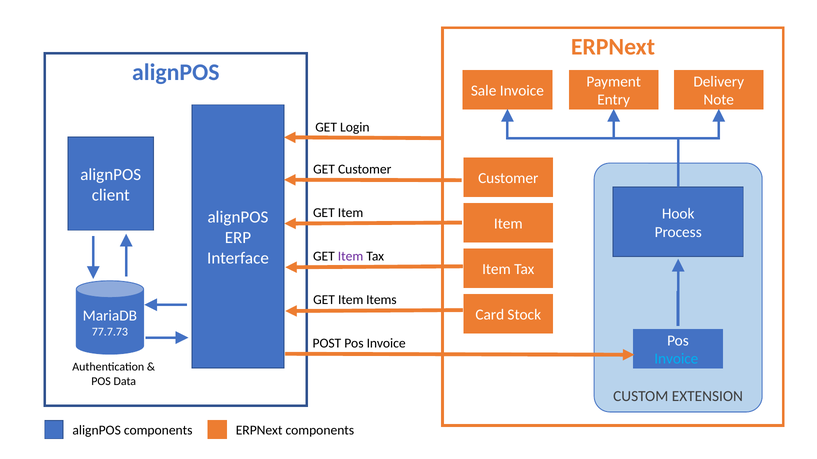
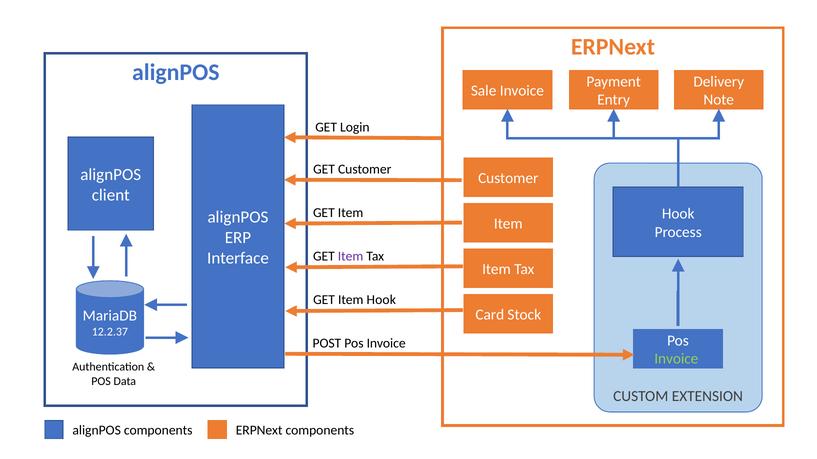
Item Items: Items -> Hook (381, 300)
77.7.73: 77.7.73 -> 12.2.37 (110, 332)
Invoice colour: light blue -> light green (676, 359)
